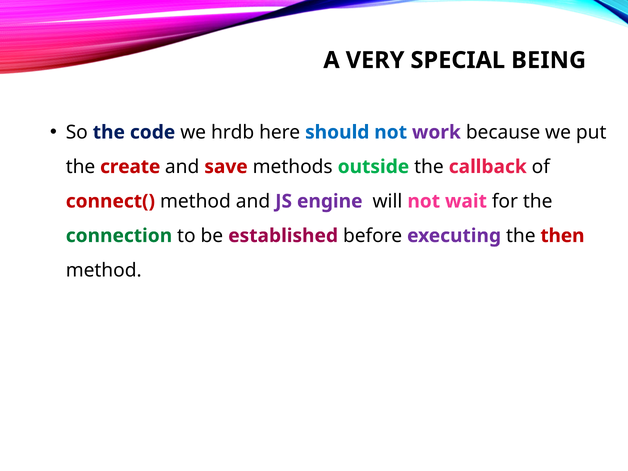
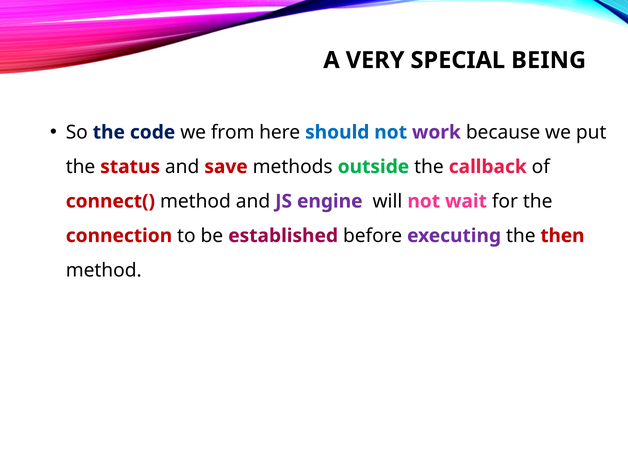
hrdb: hrdb -> from (233, 132)
create: create -> status (130, 167)
connection colour: green -> red (119, 236)
